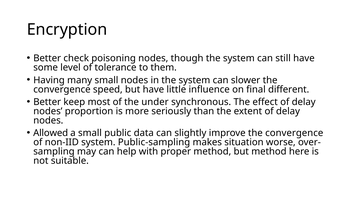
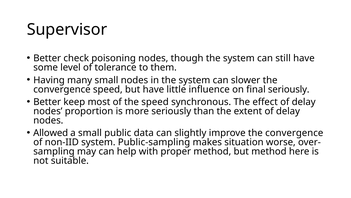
Encryption: Encryption -> Supervisor (67, 29)
final different: different -> seriously (289, 89)
the under: under -> speed (155, 102)
